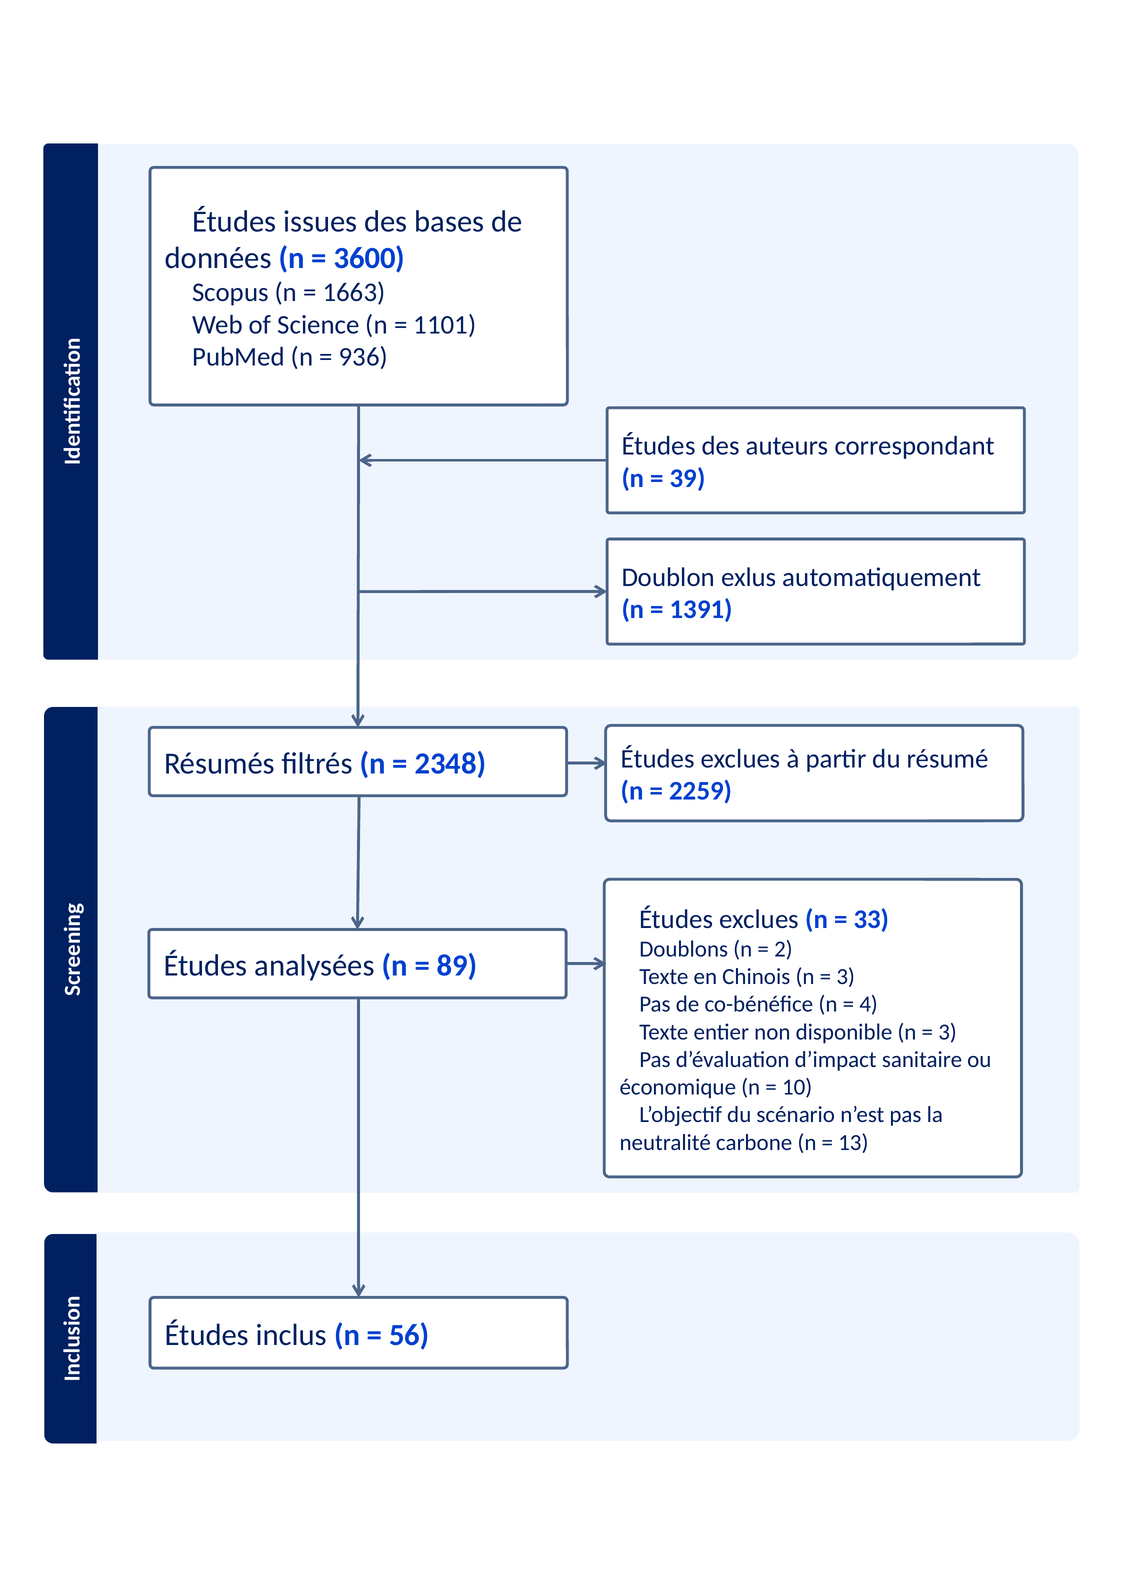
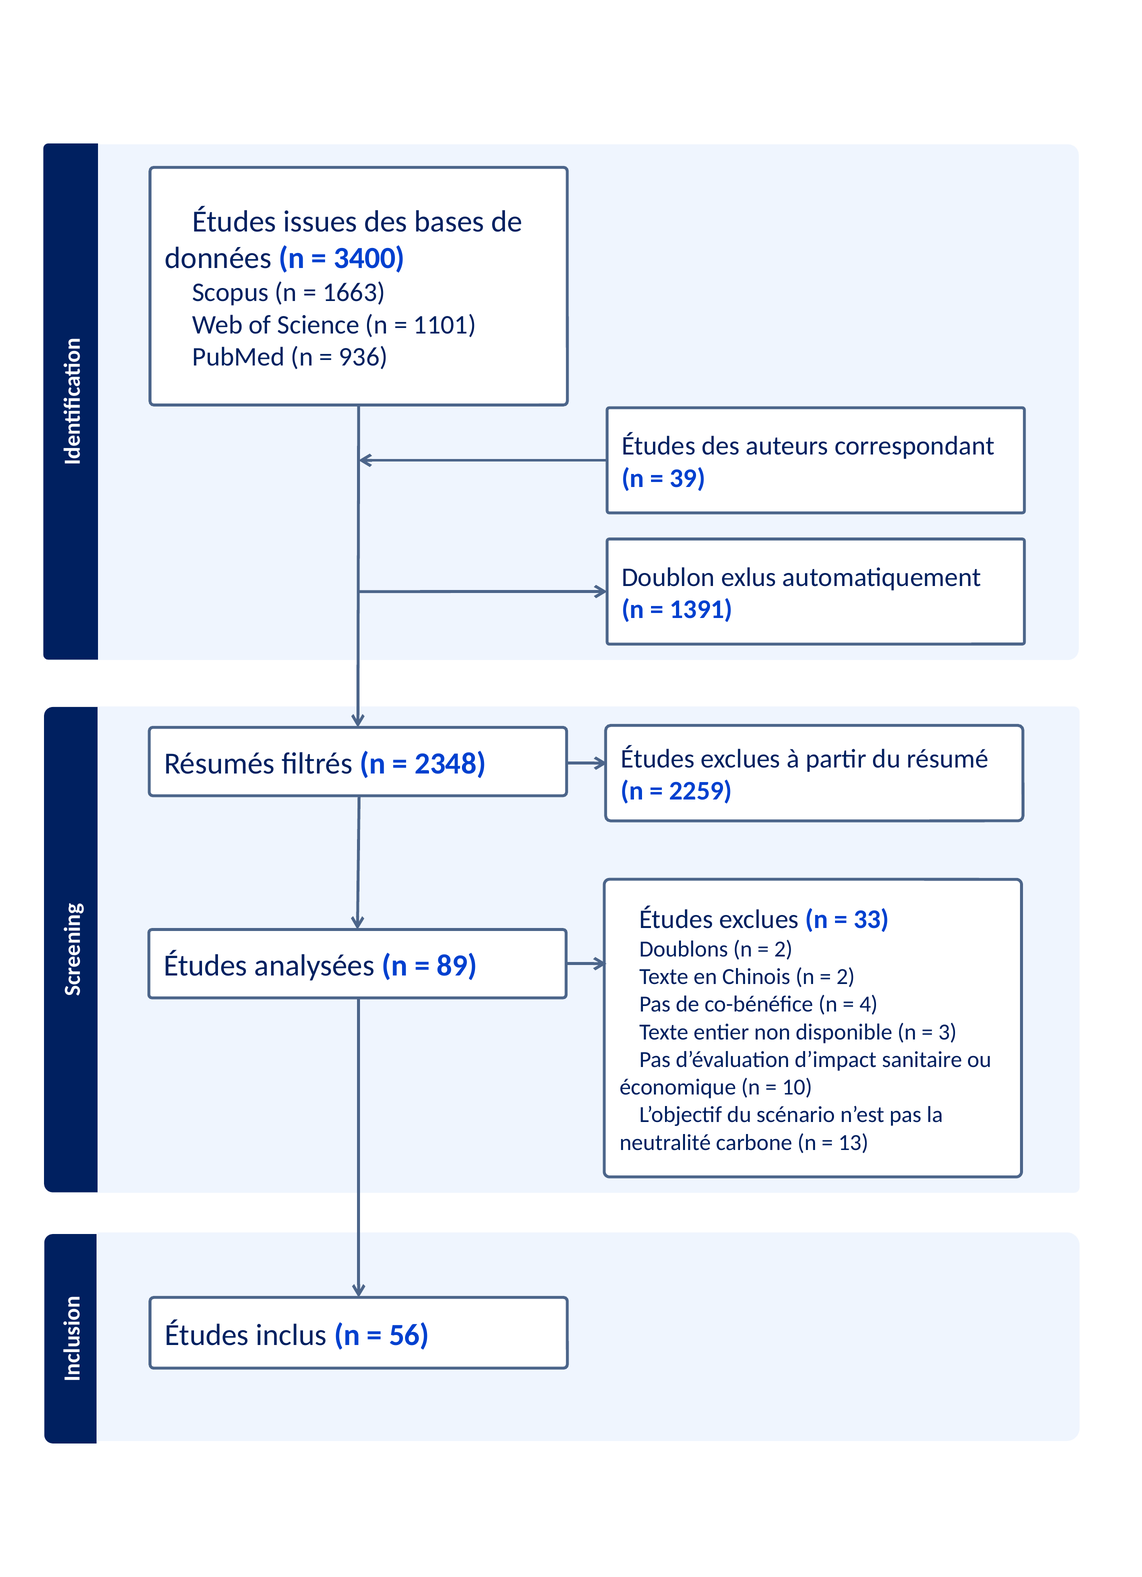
3600: 3600 -> 3400 (369, 258)
3: 3 -> 2 (846, 977)
